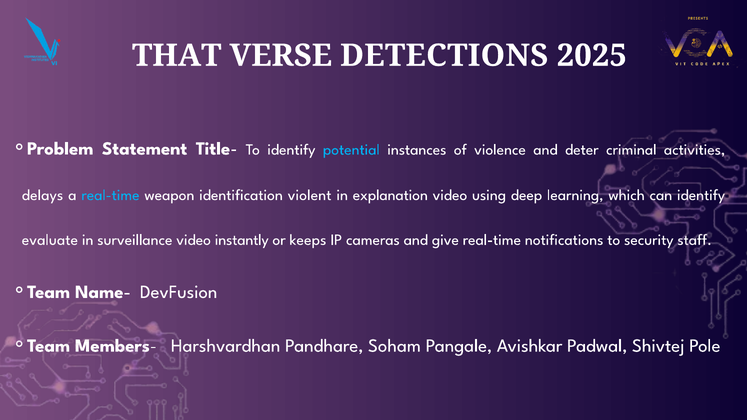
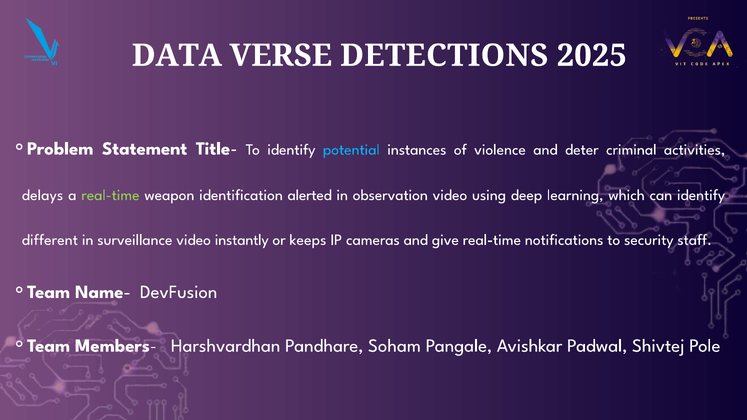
THAT: THAT -> DATA (177, 56)
real-time colour: light blue -> light green (110, 195)
violent: violent -> alerted (310, 195)
explanation: explanation -> observation (390, 195)
evaluate: evaluate -> different (50, 240)
